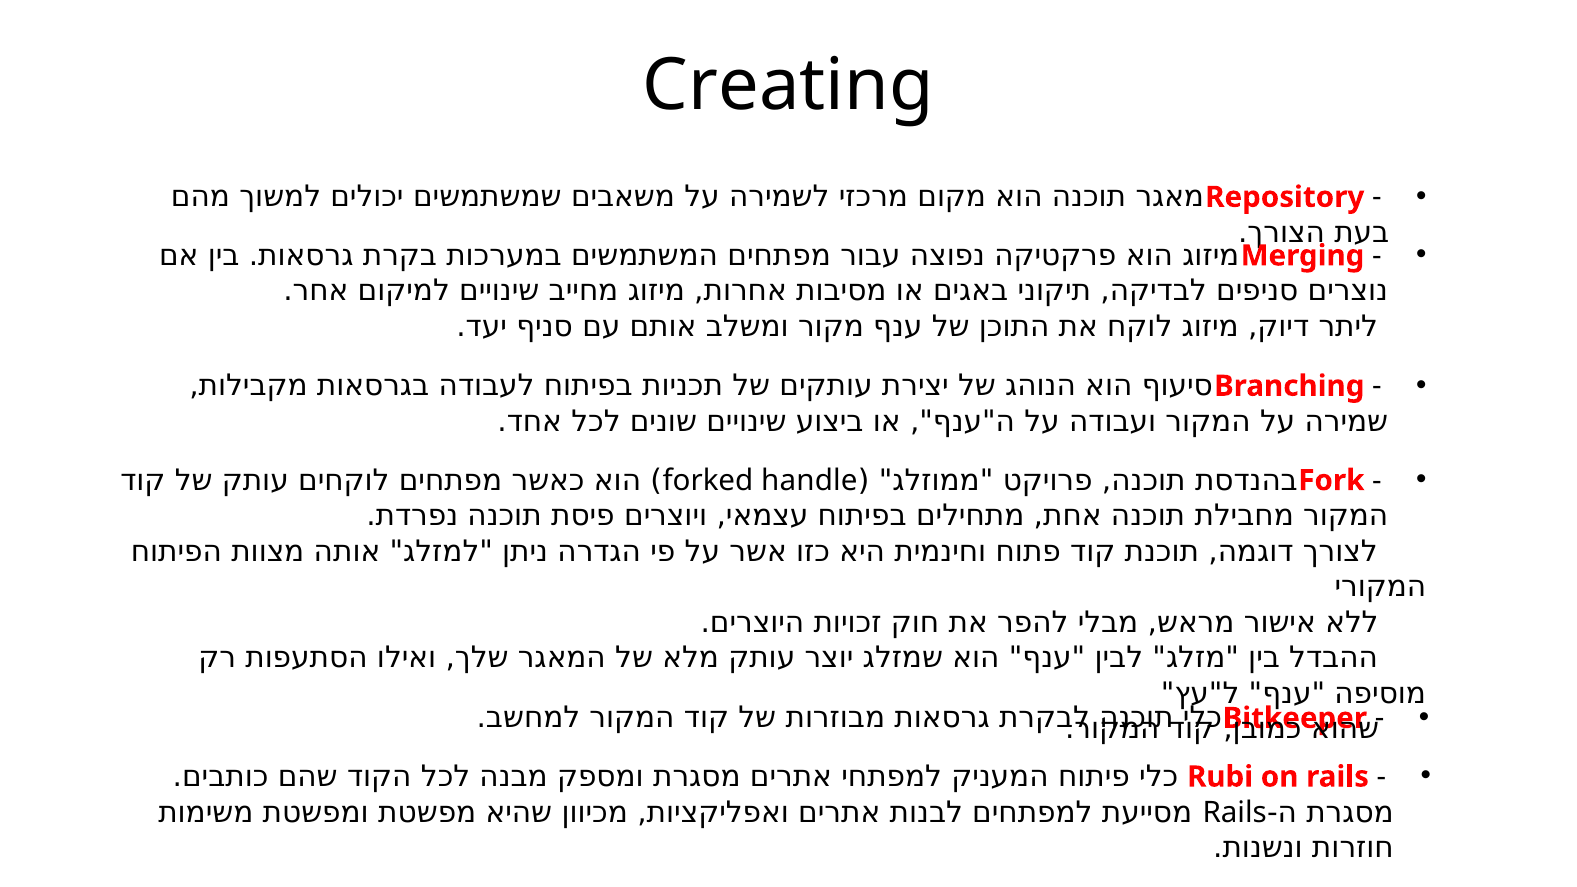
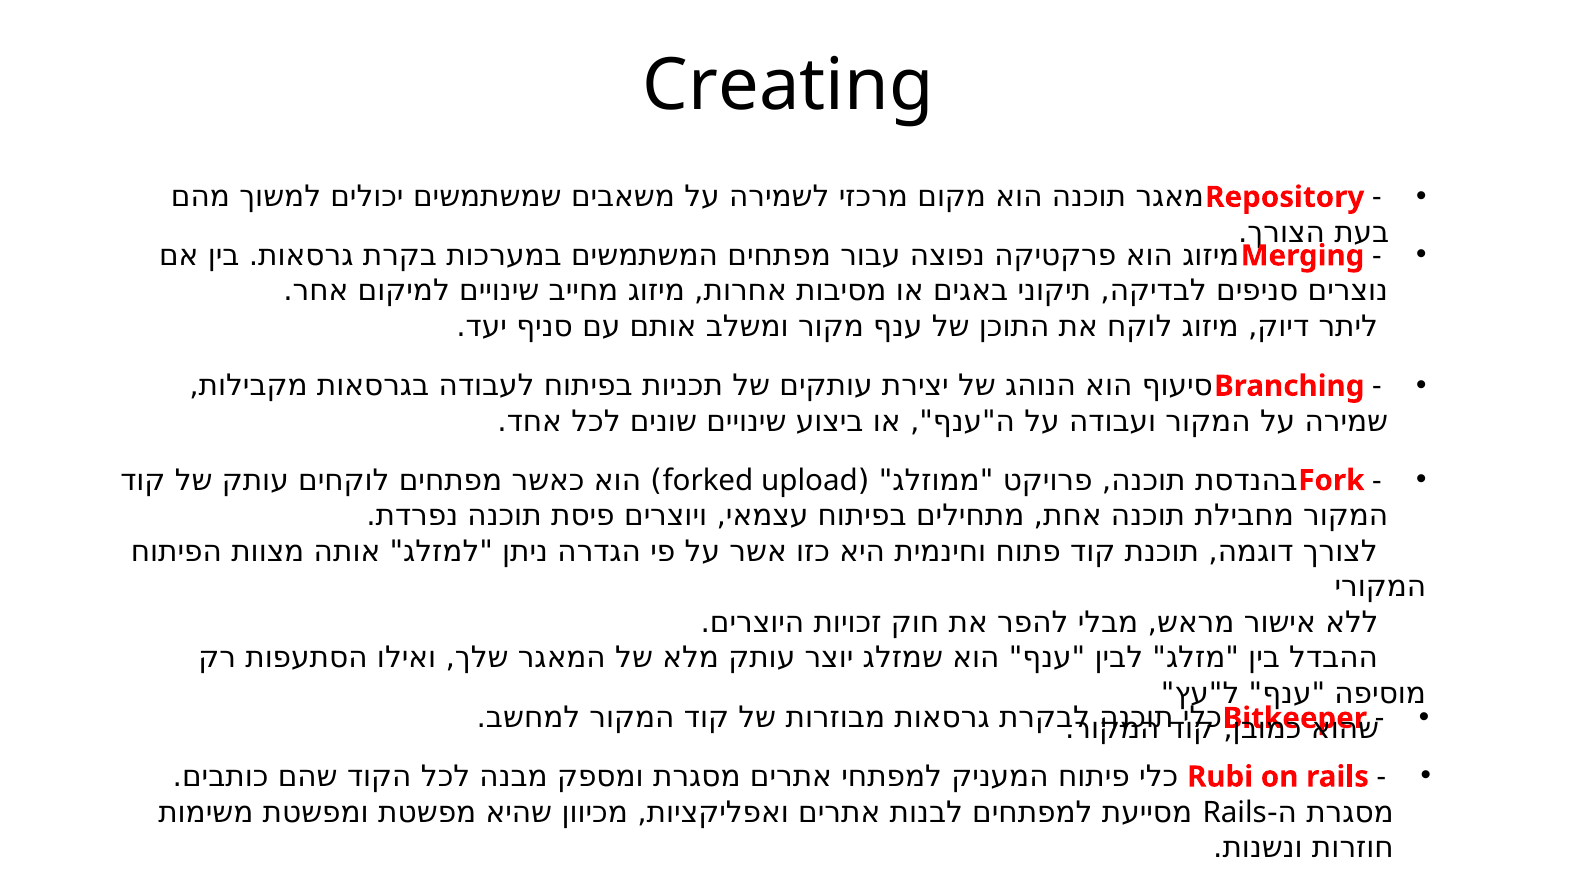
handle: handle -> upload (809, 480)
